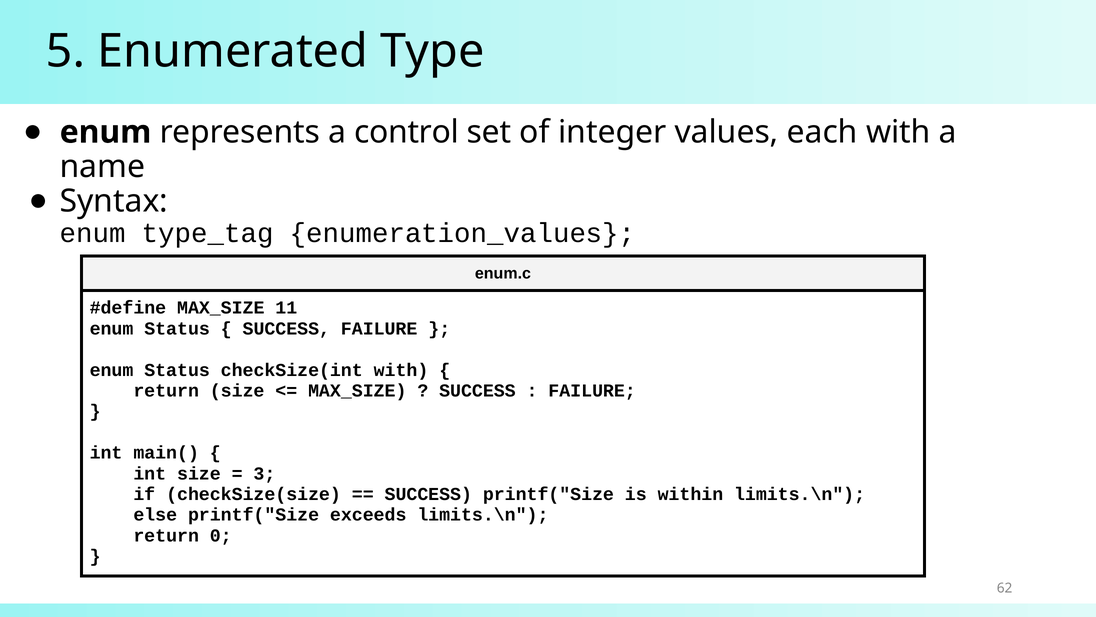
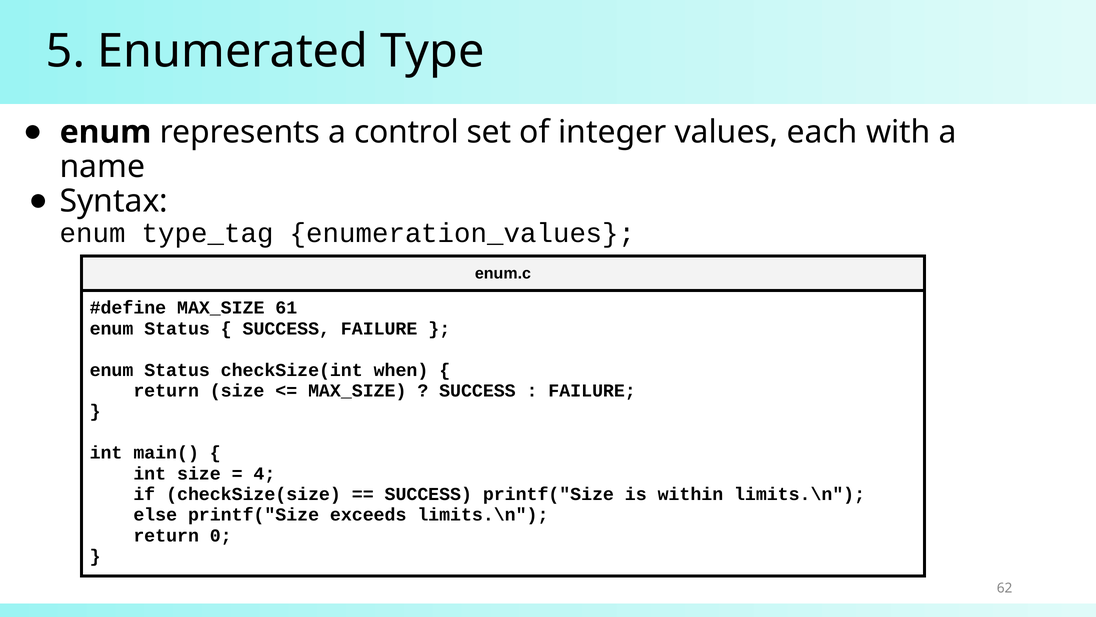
11: 11 -> 61 (286, 308)
checkSize(int with: with -> when (401, 370)
3: 3 -> 4 (264, 473)
